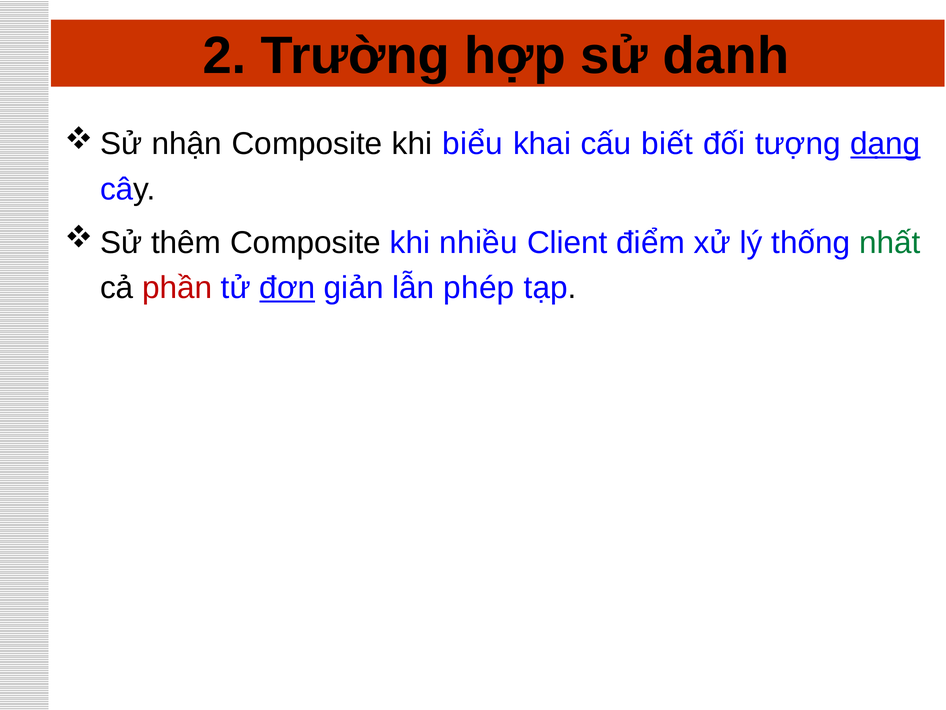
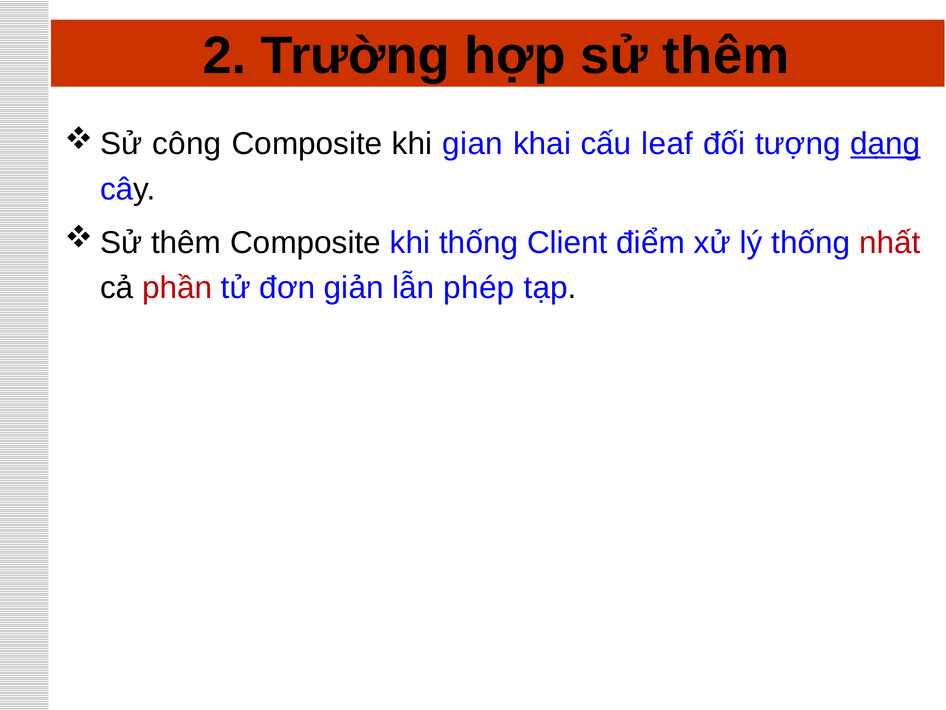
sử danh: danh -> thêm (726, 56)
nhận: nhận -> công (187, 144)
biểu: biểu -> gian (473, 144)
biết: biết -> leaf (667, 144)
khi nhiều: nhiều -> thống (479, 242)
nhất colour: green -> red (890, 242)
đơn underline: present -> none (287, 288)
